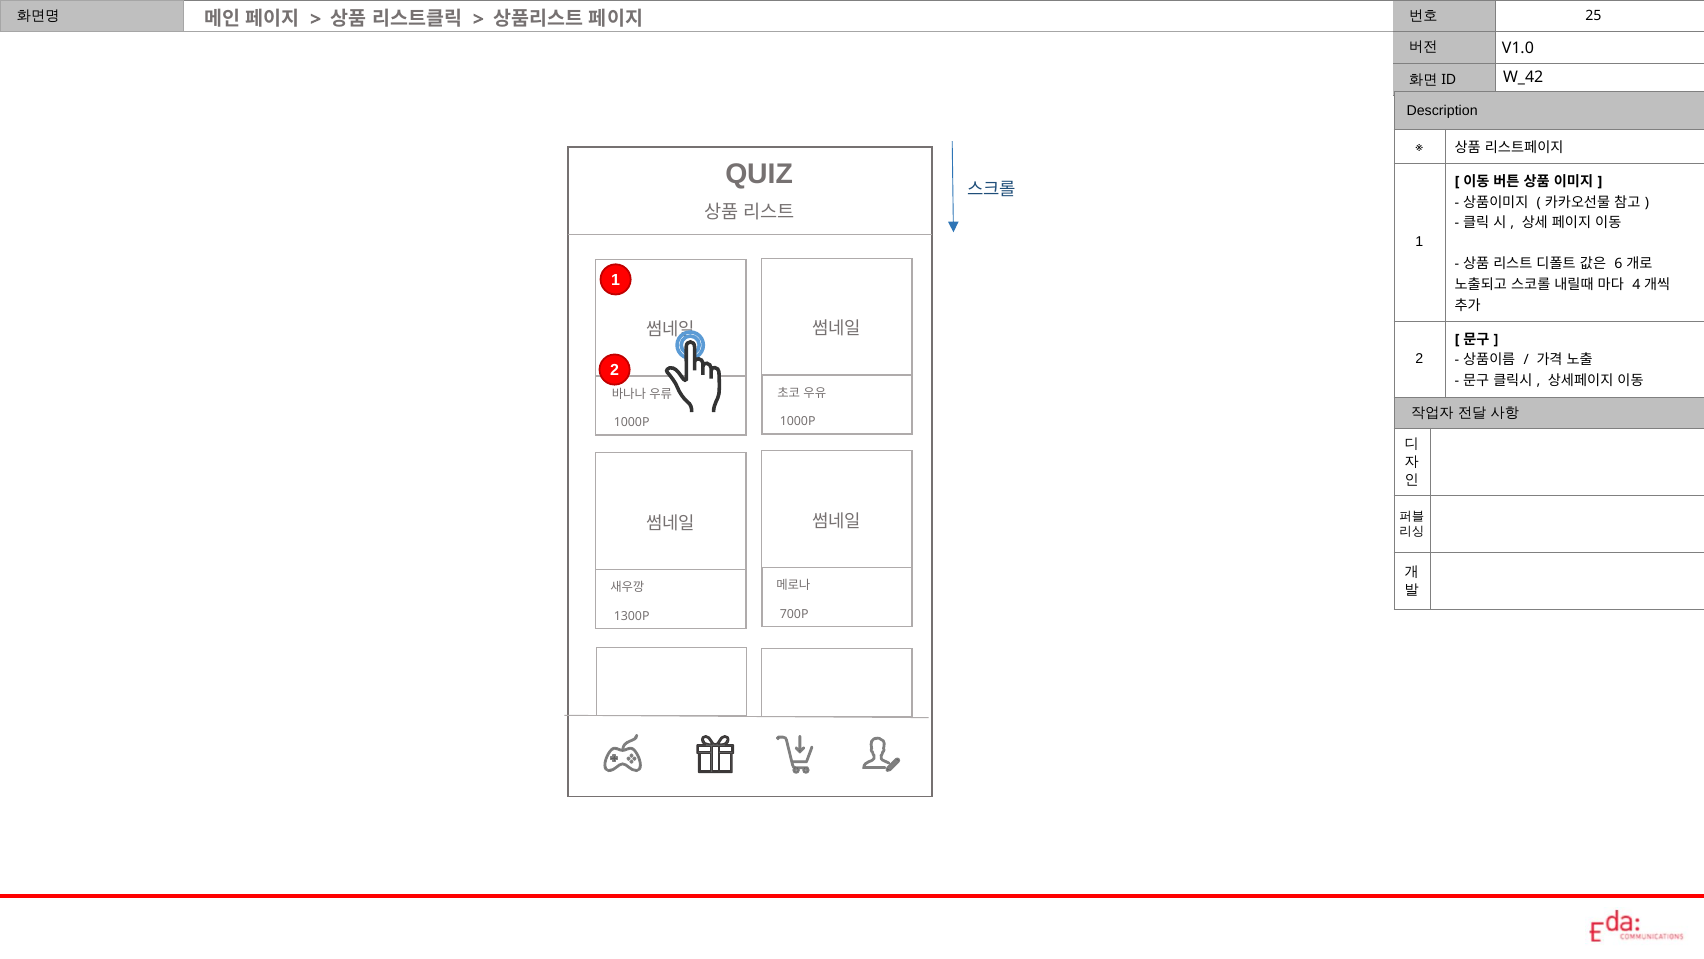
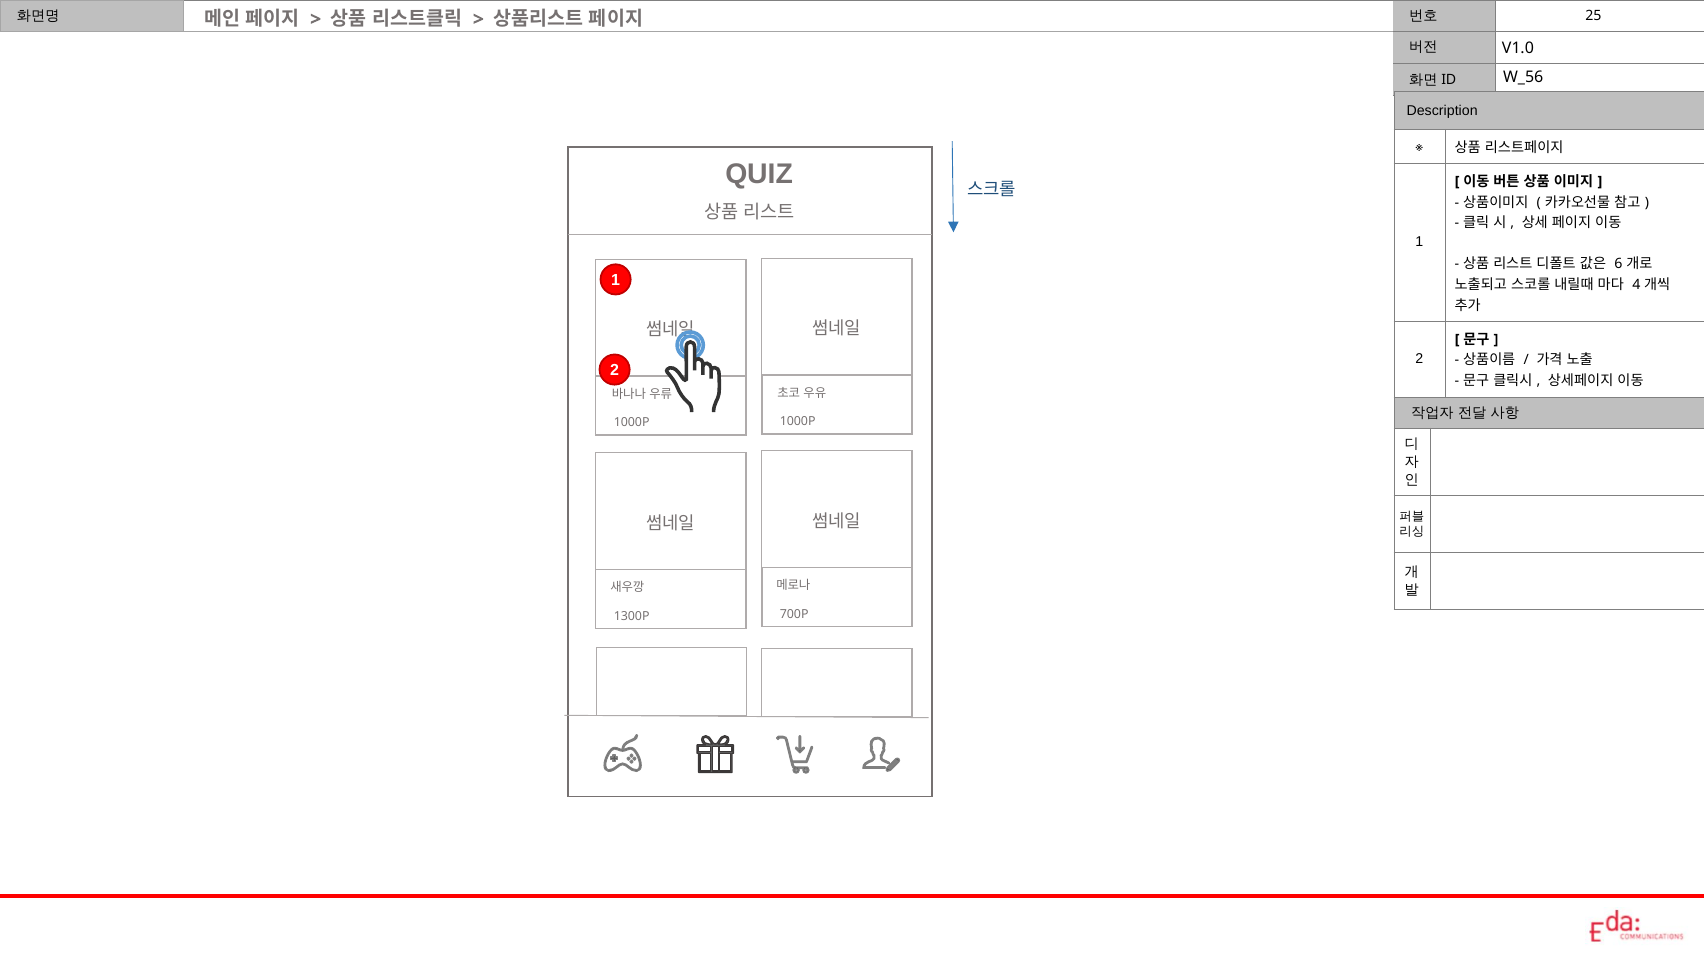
W_42: W_42 -> W_56 (1523, 77)
